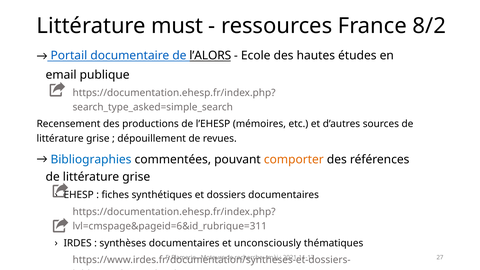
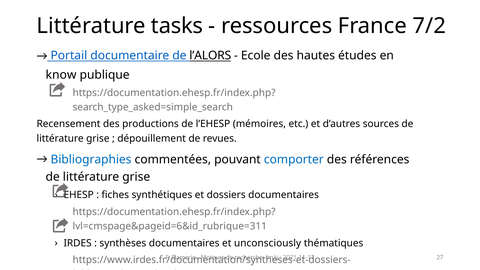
must: must -> tasks (177, 26)
8/2: 8/2 -> 7/2 (429, 26)
email: email -> know (61, 75)
comporter colour: orange -> blue (294, 160)
